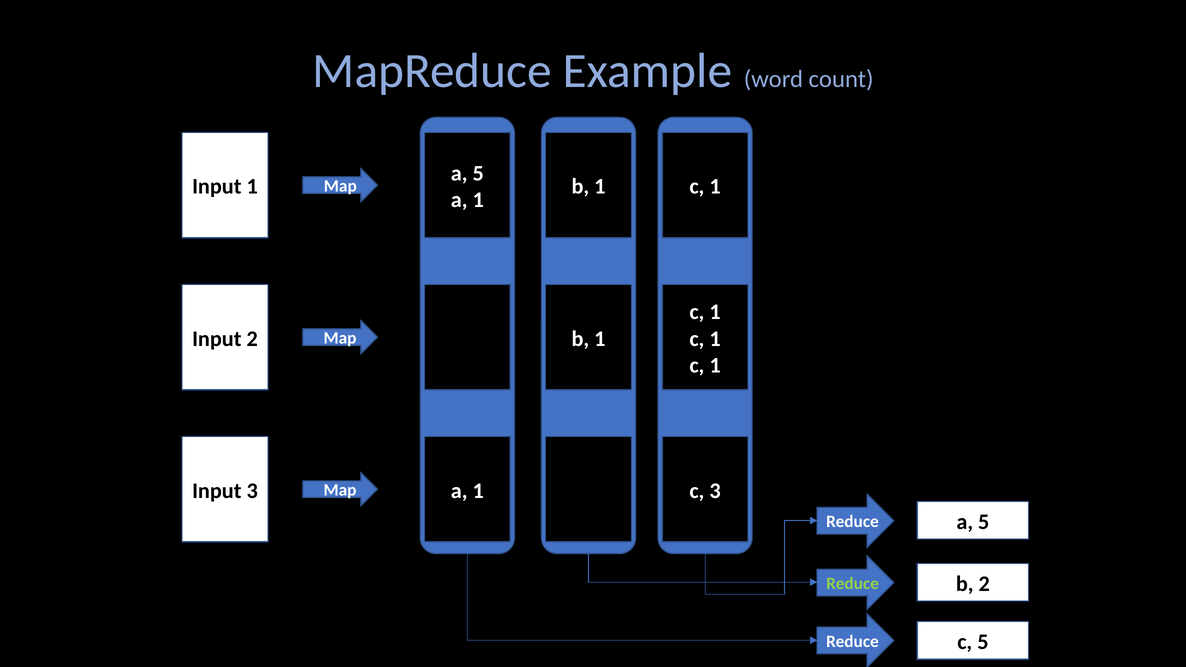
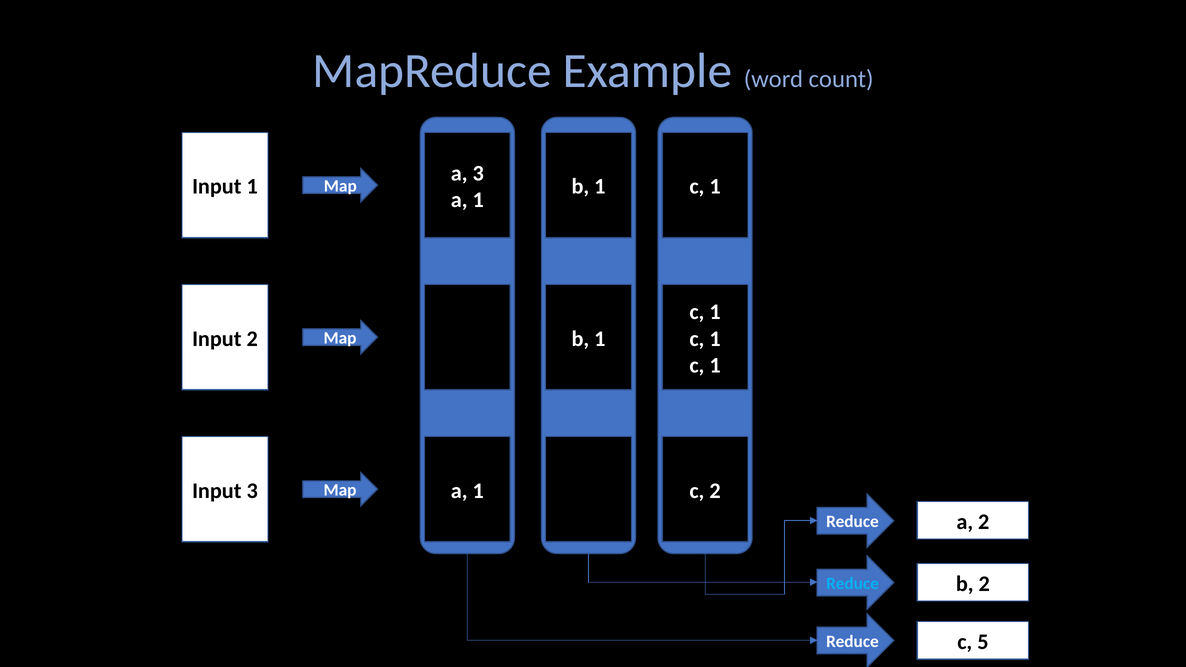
5: 5 -> 3 (478, 173)
c 3: 3 -> 2 (715, 491)
5: 5 -> 2 (984, 522)
Reduce colour: light green -> light blue (852, 583)
